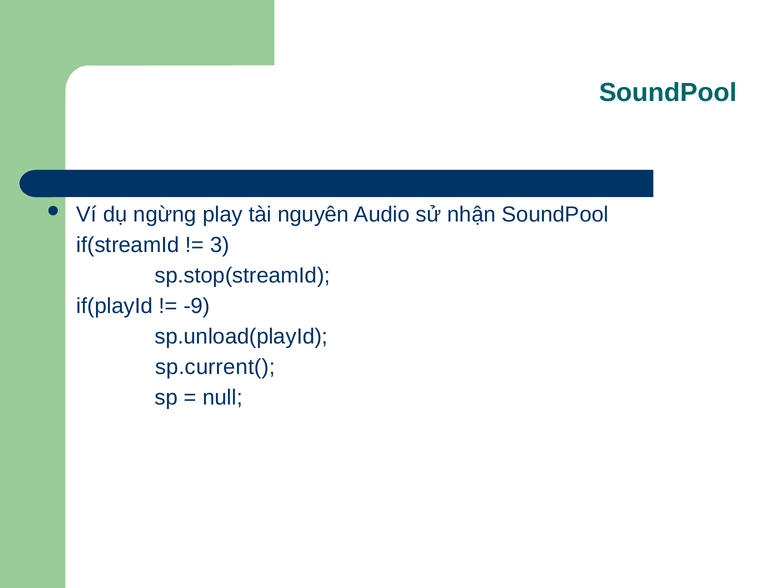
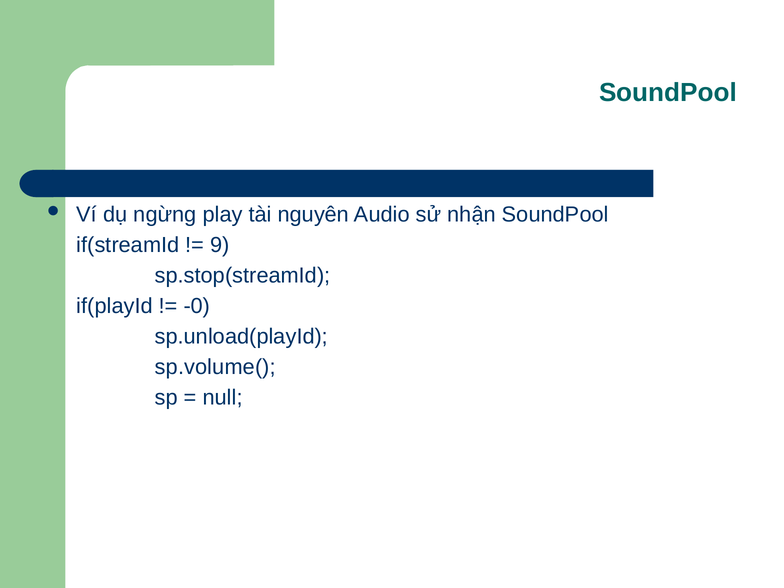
3: 3 -> 9 (220, 245)
-9: -9 -> -0 (197, 306)
sp.current(: sp.current( -> sp.volume( (215, 367)
